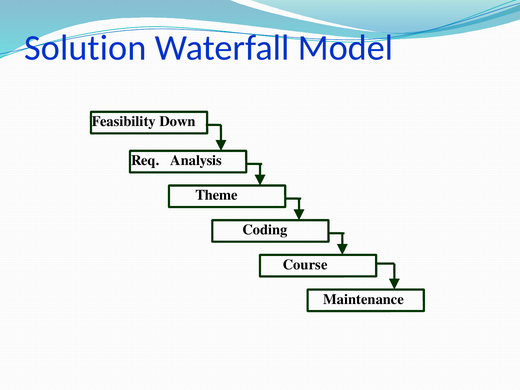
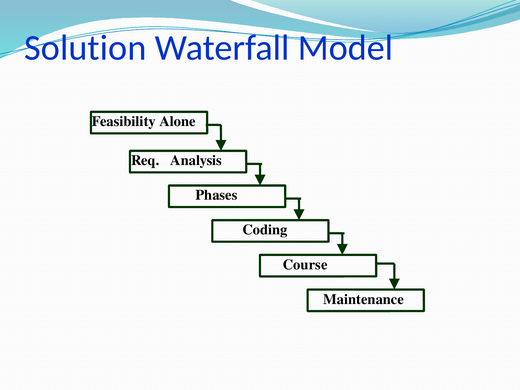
Down: Down -> Alone (178, 122)
Theme: Theme -> Phases (216, 195)
